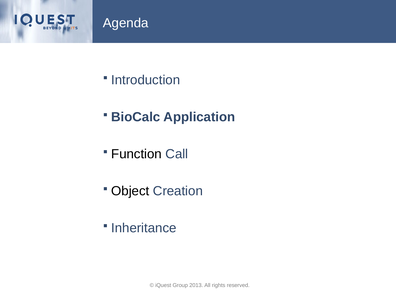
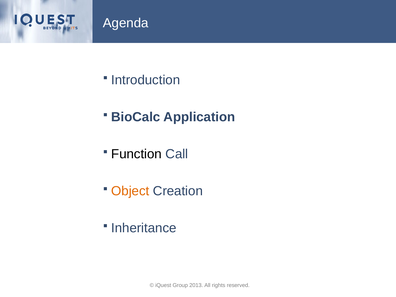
Object colour: black -> orange (130, 191)
